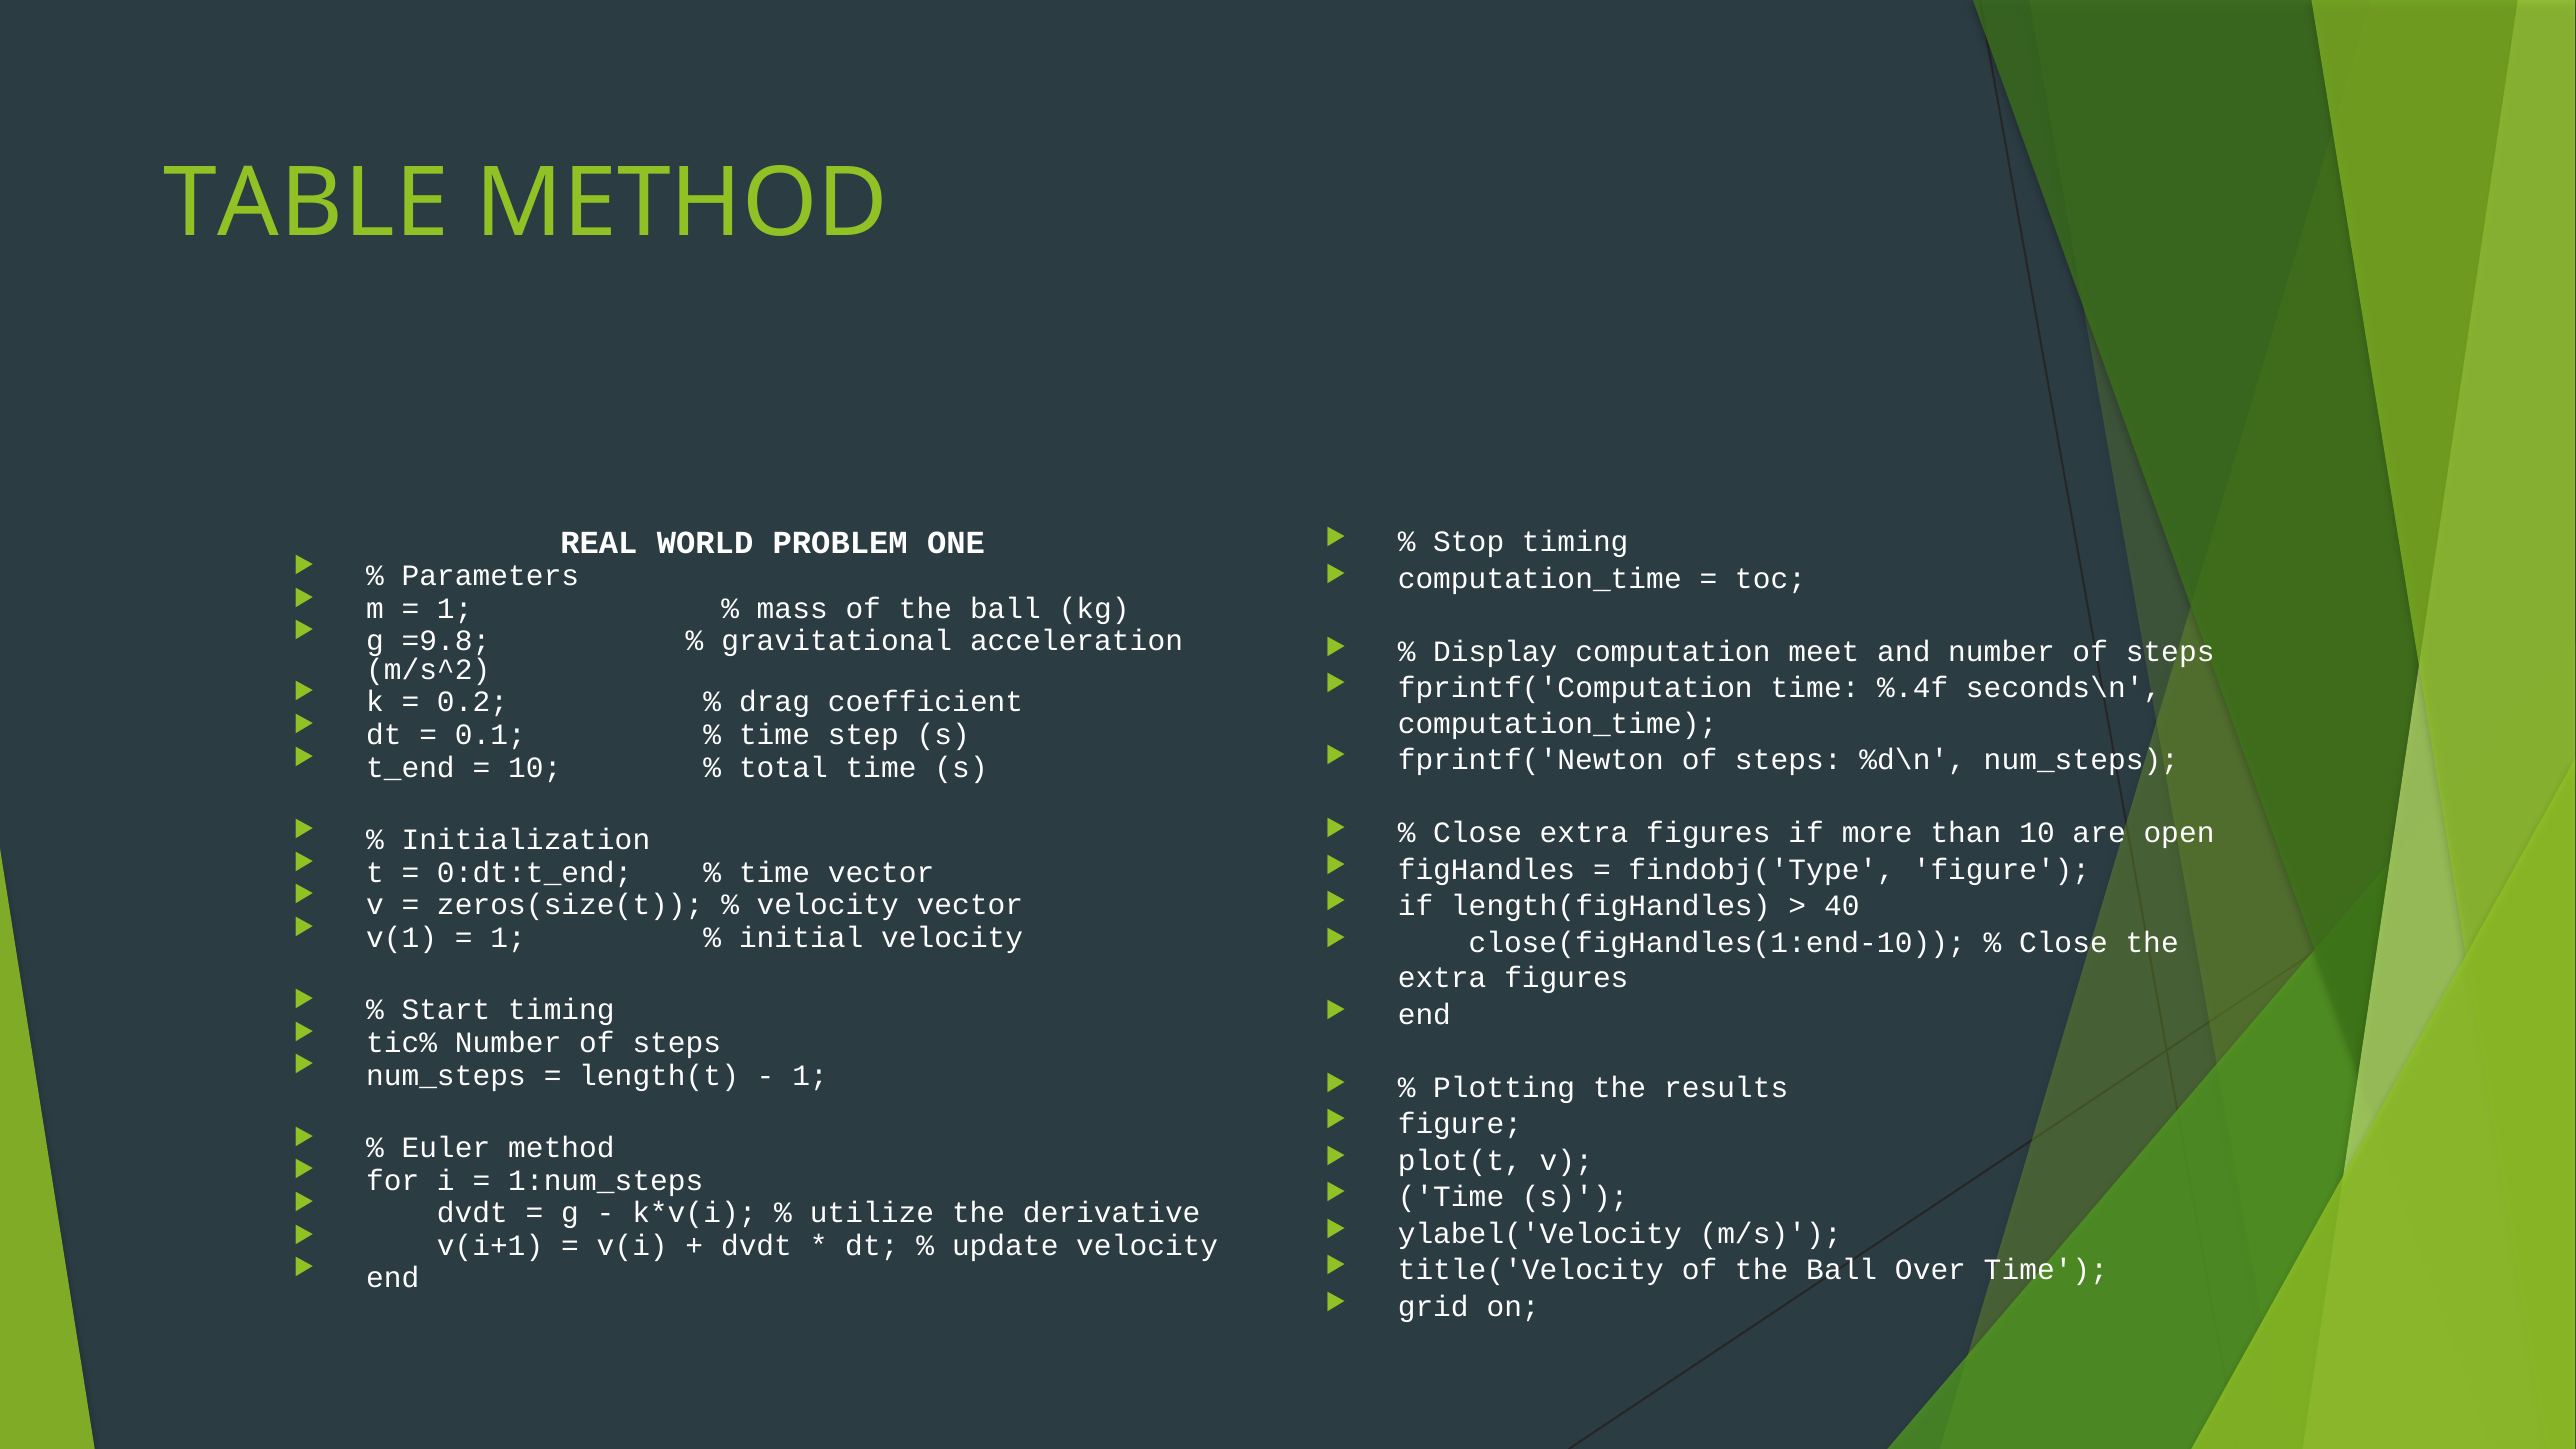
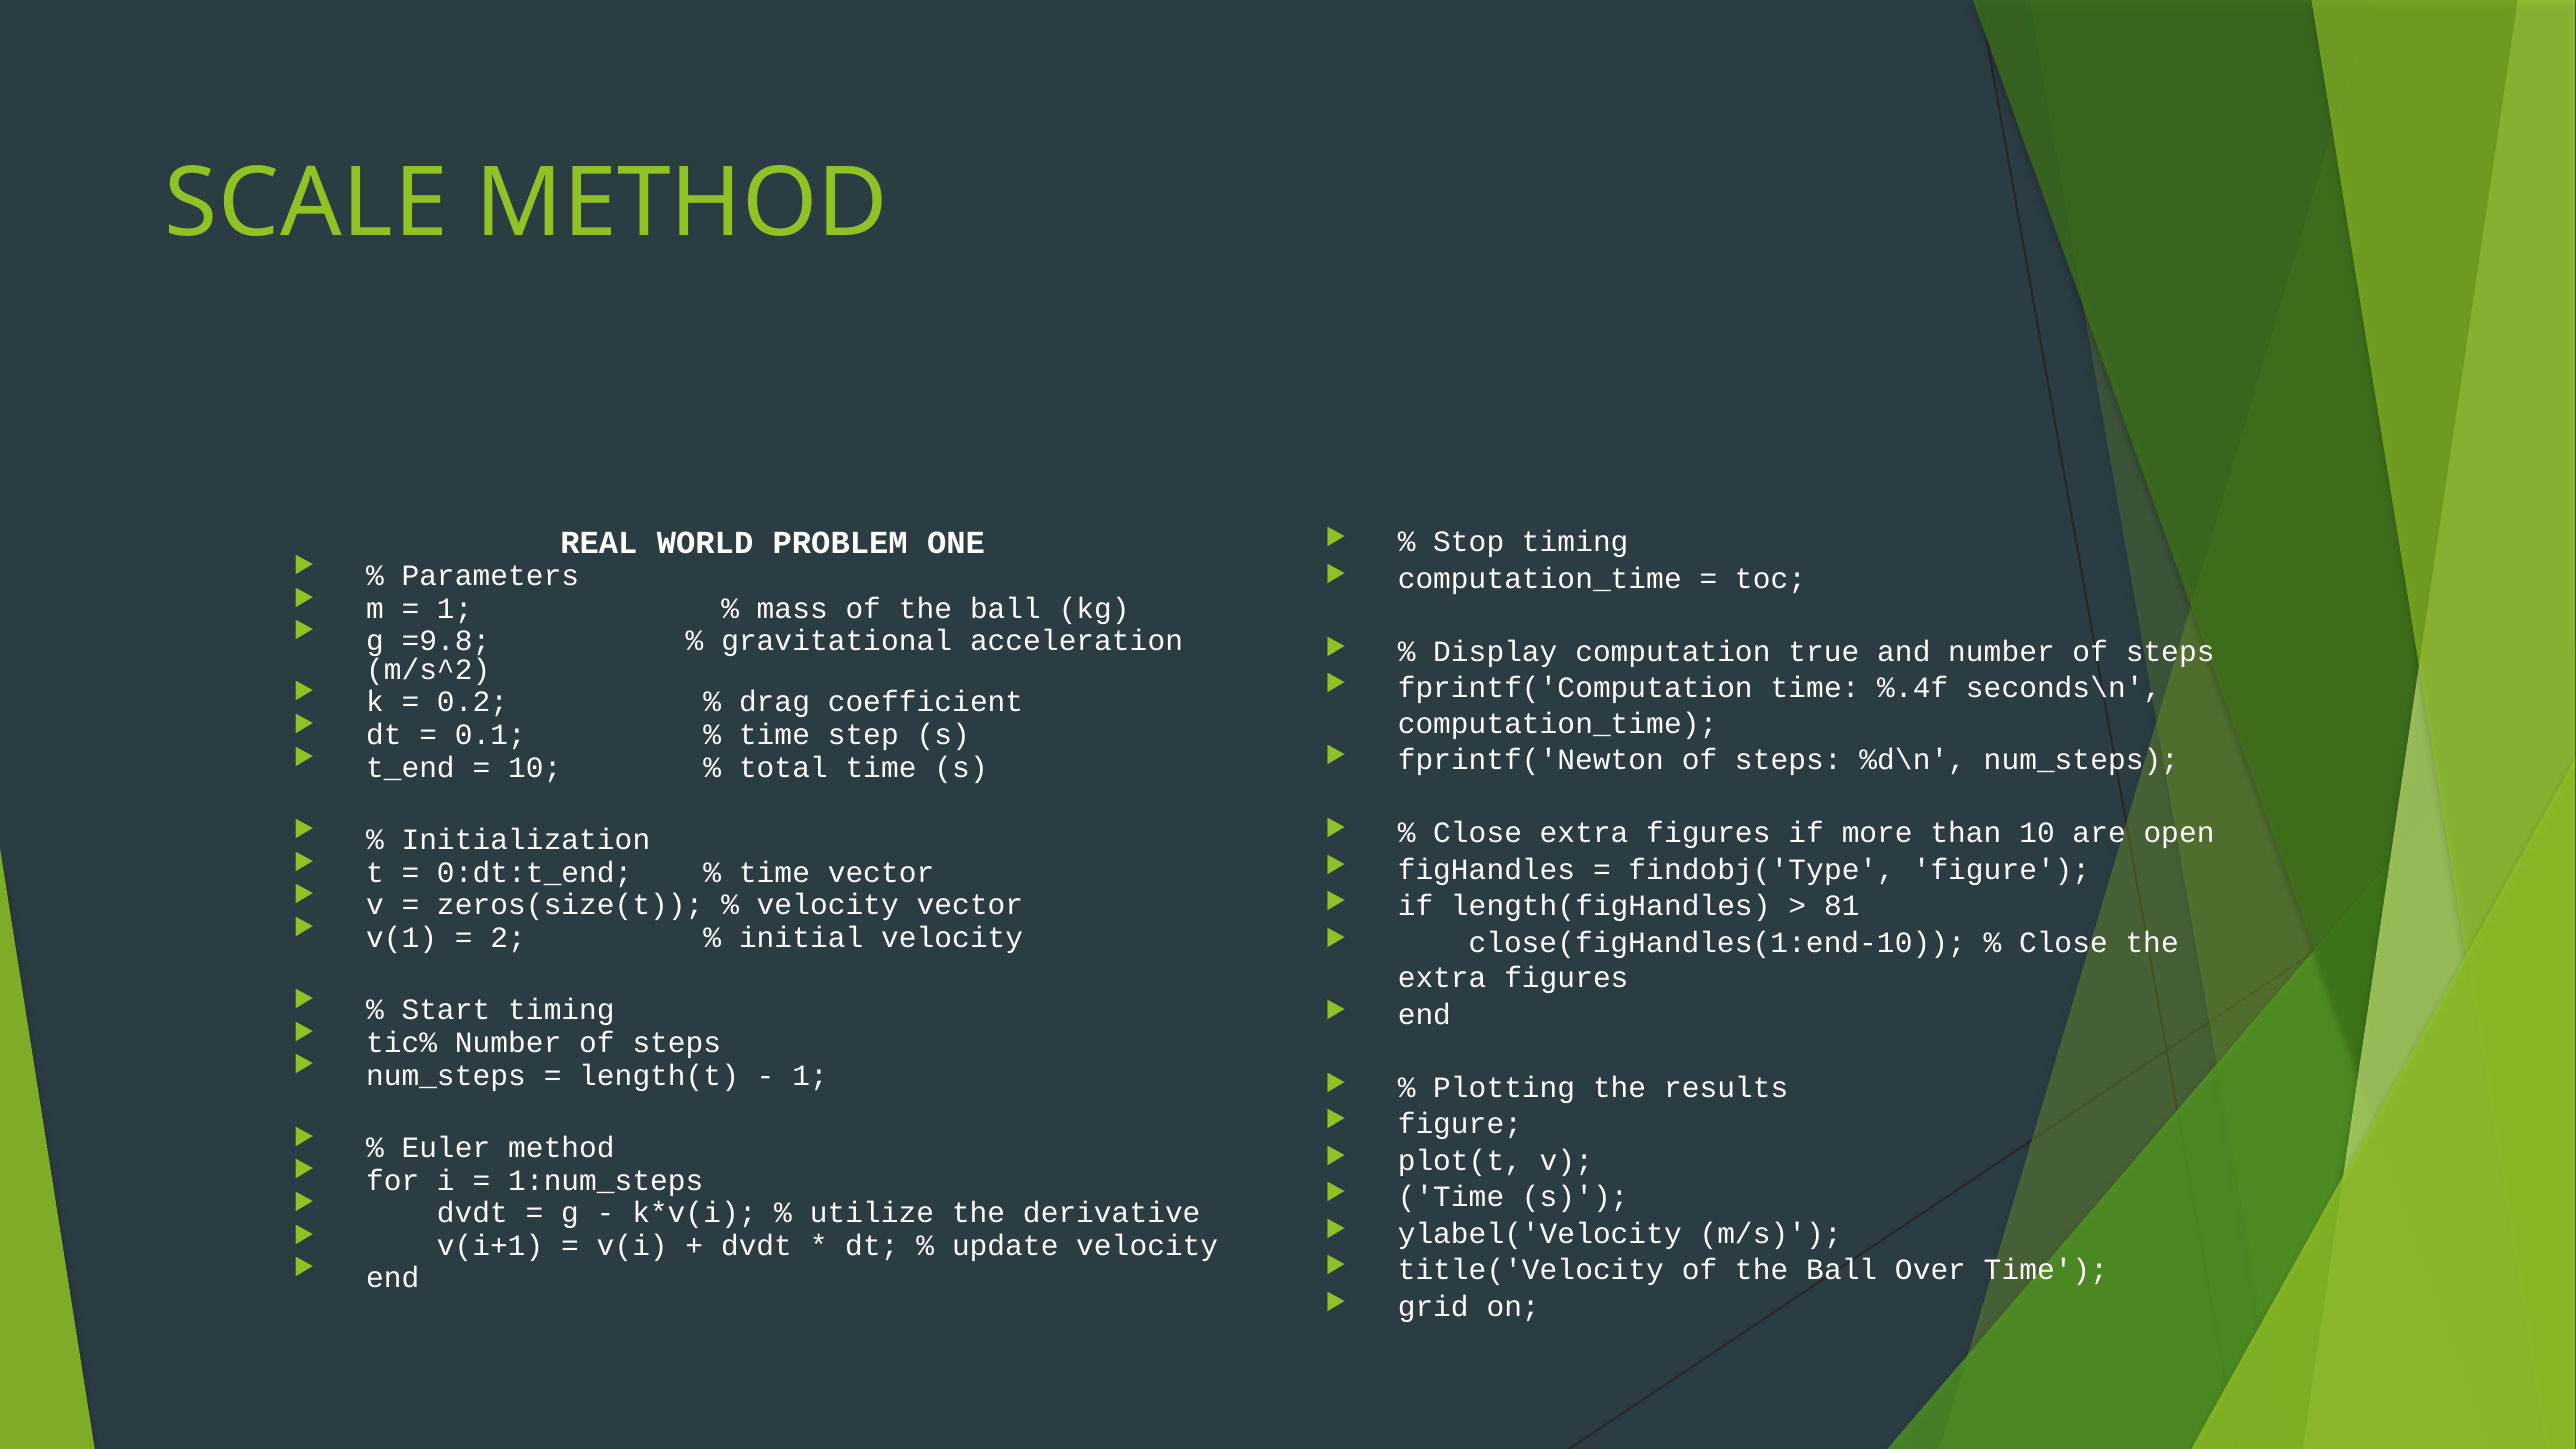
TABLE: TABLE -> SCALE (306, 203)
meet: meet -> true (1824, 651)
40: 40 -> 81 (1842, 906)
1: 1 -> 2 (508, 938)
